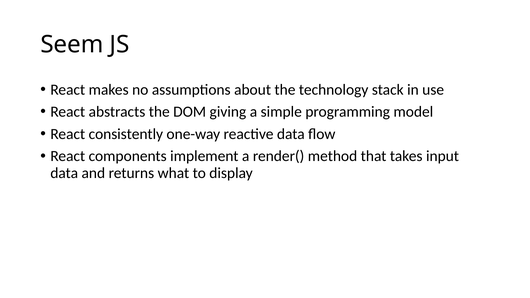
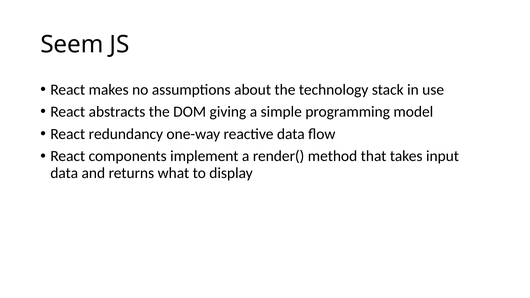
consistently: consistently -> redundancy (126, 134)
